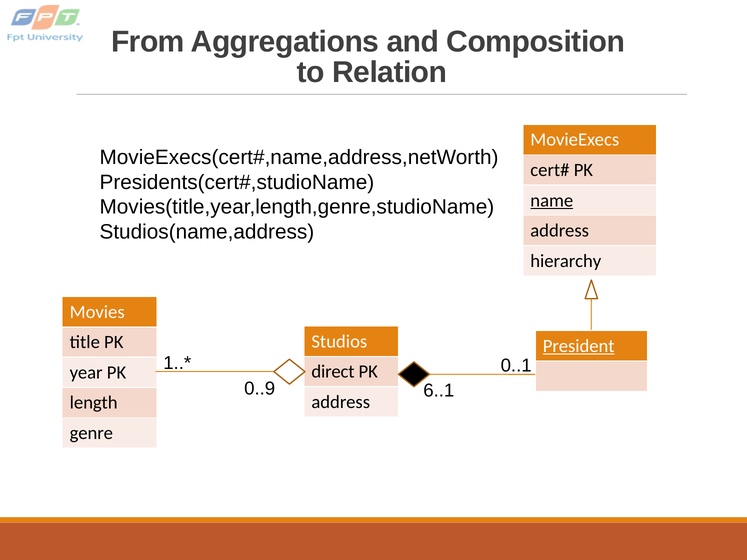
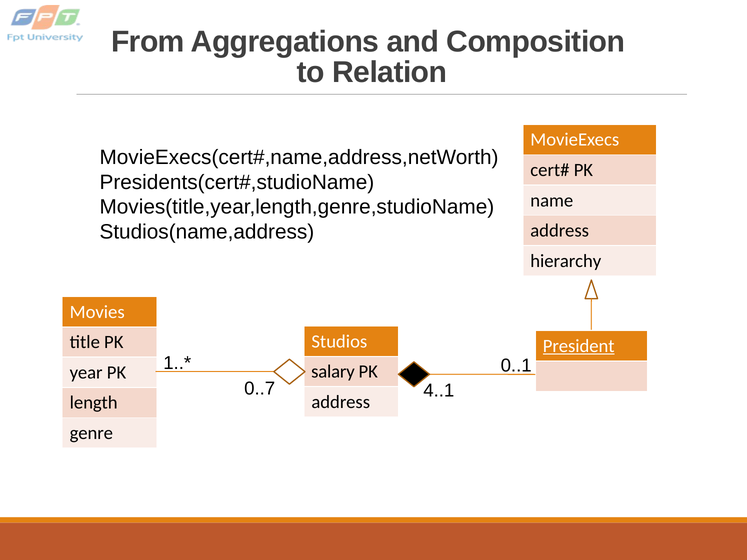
name underline: present -> none (552, 200)
direct: direct -> salary (333, 372)
0..9: 0..9 -> 0..7 (260, 389)
6..1: 6..1 -> 4..1 (439, 391)
